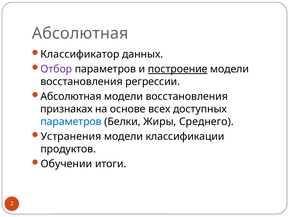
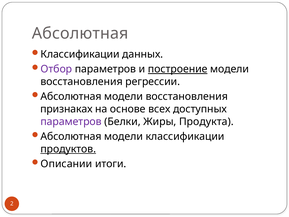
Классификатор: Классификатор -> Классификации (80, 54)
параметров colour: blue -> purple (71, 121)
Среднего: Среднего -> Продукта (206, 121)
Устранения: Устранения -> Абсолютная (71, 136)
продуктов underline: none -> present (68, 149)
Обучении: Обучении -> Описании (66, 164)
